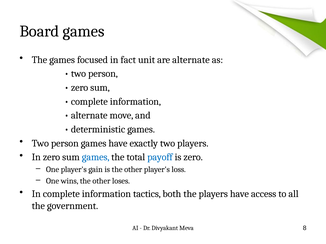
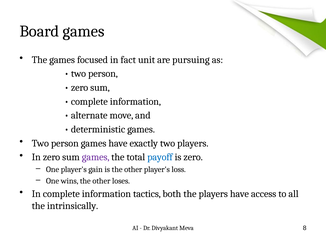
are alternate: alternate -> pursuing (191, 60)
games colour: blue -> purple (96, 157)
government: government -> intrinsically (73, 206)
